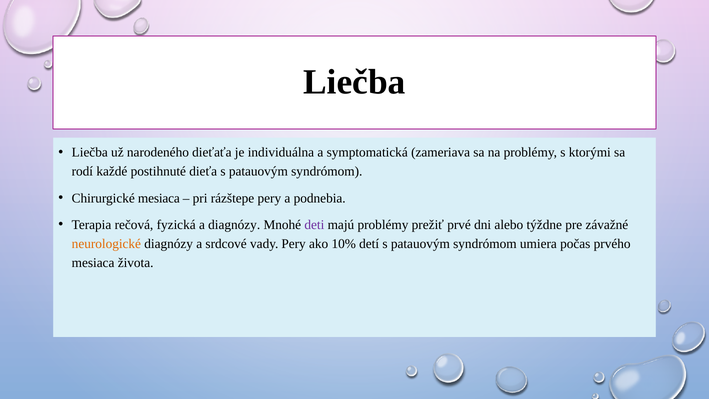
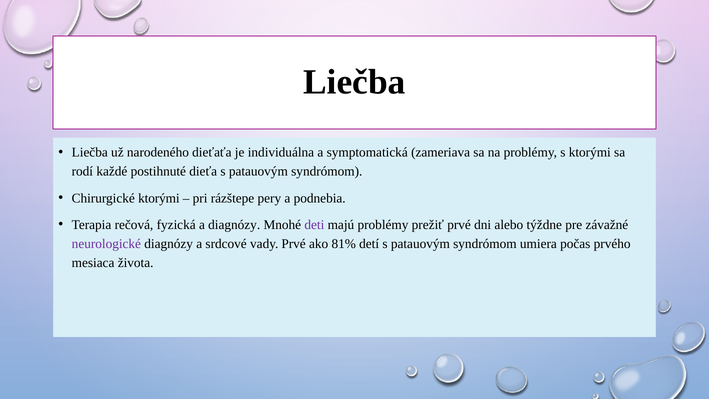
Chirurgické mesiaca: mesiaca -> ktorými (159, 198)
neurologické colour: orange -> purple (106, 244)
vady Pery: Pery -> Prvé (294, 244)
10%: 10% -> 81% (344, 244)
